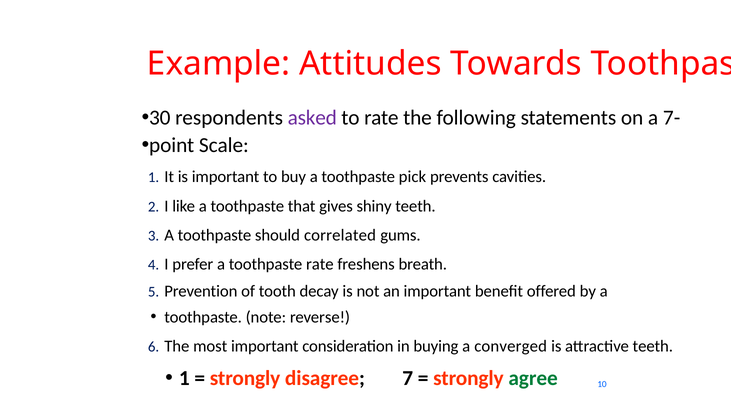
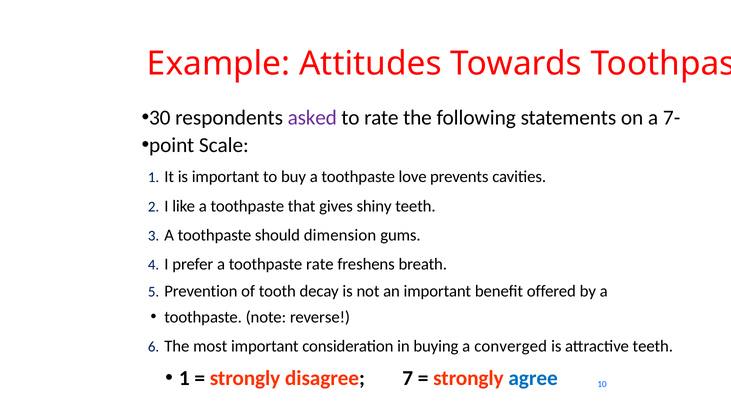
pick: pick -> love (413, 177)
correlated: correlated -> dimension (340, 235)
agree colour: green -> blue (533, 379)
